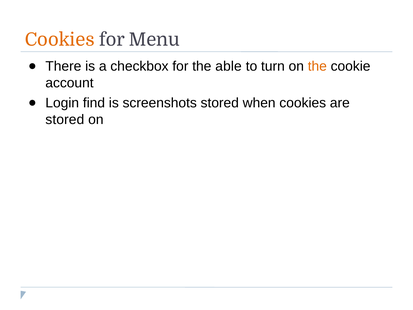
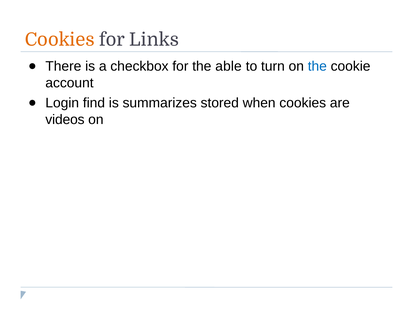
Menu: Menu -> Links (154, 40)
the colour: orange -> blue (317, 66)
screenshots: screenshots -> summarizes (160, 103)
stored: stored -> videos (65, 119)
